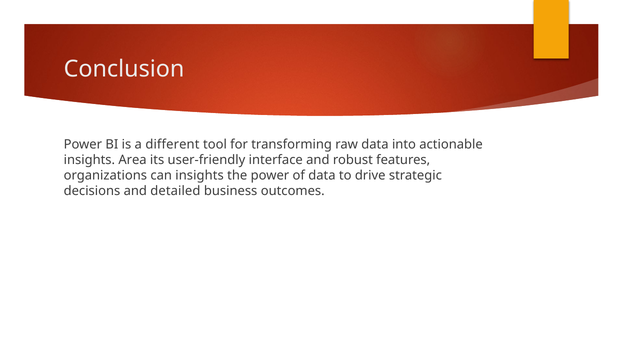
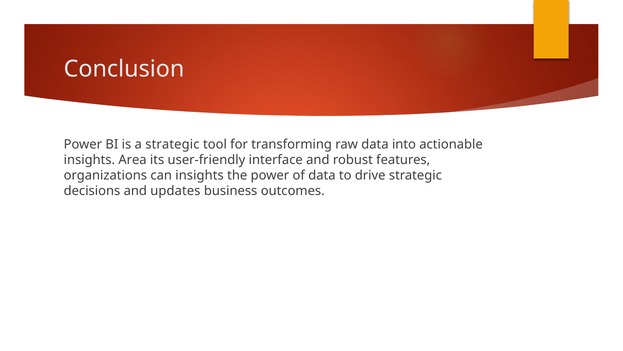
a different: different -> strategic (172, 144)
detailed: detailed -> updates (175, 191)
